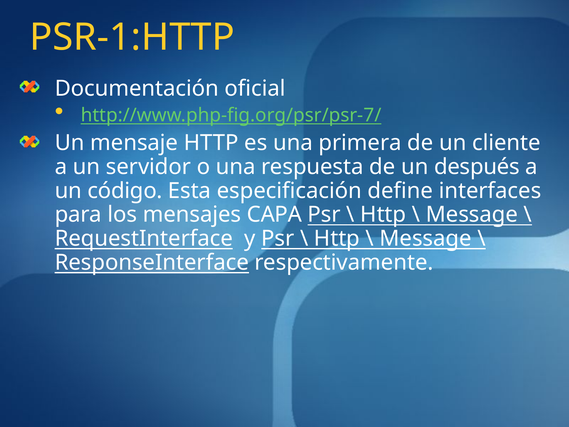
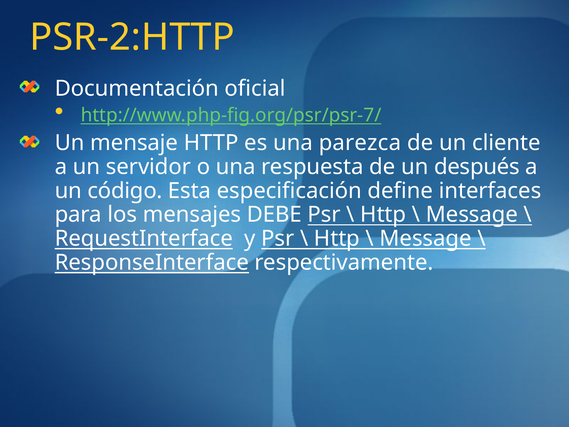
PSR-1:HTTP: PSR-1:HTTP -> PSR-2:HTTP (132, 37)
primera: primera -> parezca (360, 143)
CAPA: CAPA -> DEBE (274, 215)
